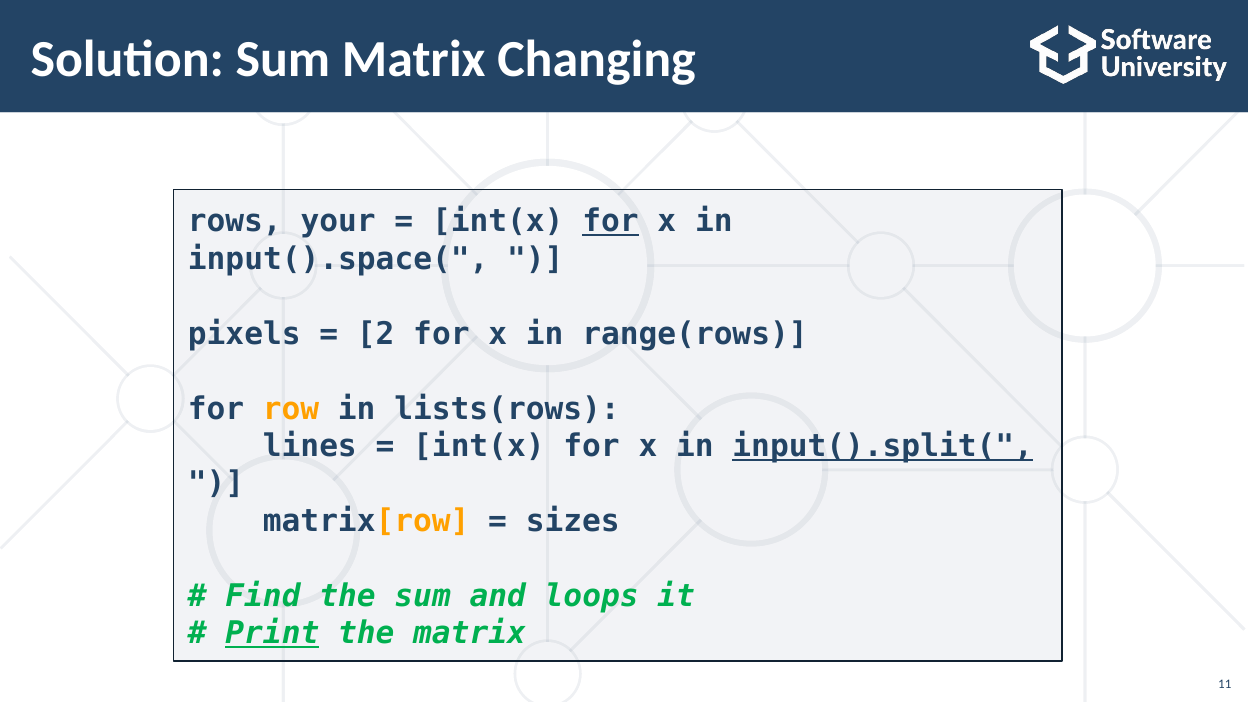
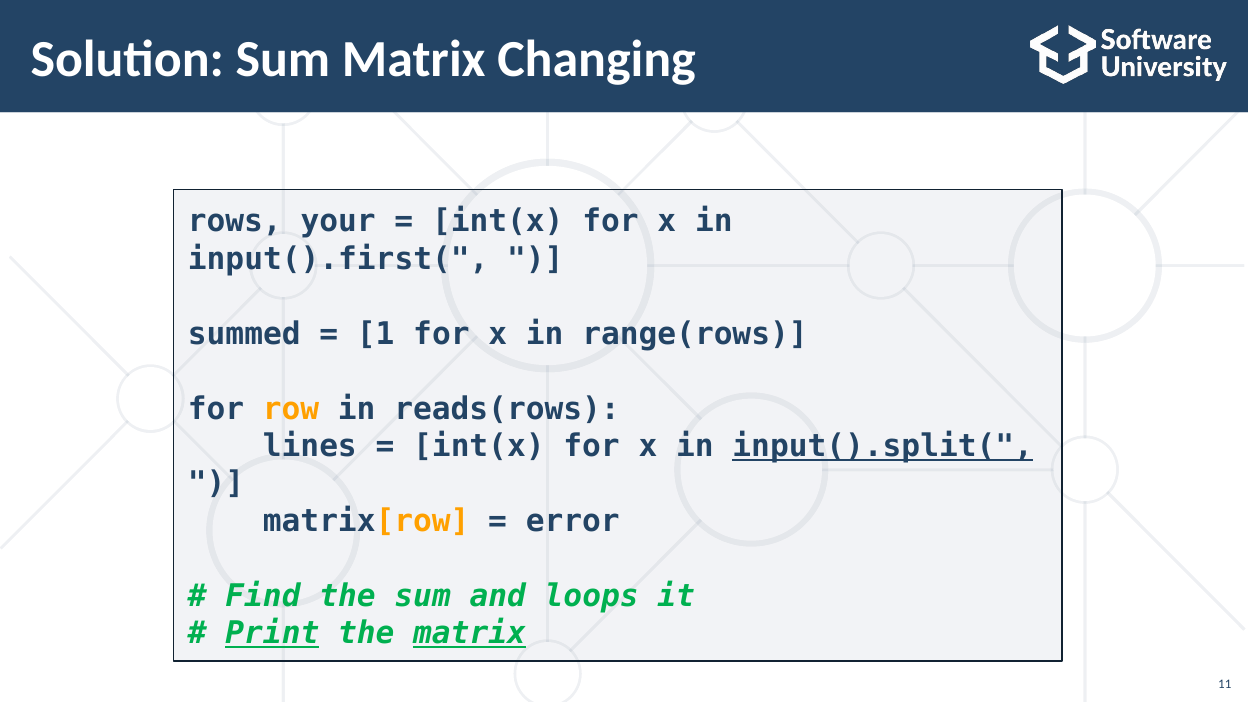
for underline: present -> none (610, 222)
input().space(: input().space( -> input().first( (338, 259)
pixels: pixels -> summed (244, 334)
2: 2 -> 1 (376, 334)
lists(rows: lists(rows -> reads(rows (507, 409)
sizes: sizes -> error (573, 521)
matrix underline: none -> present (470, 633)
